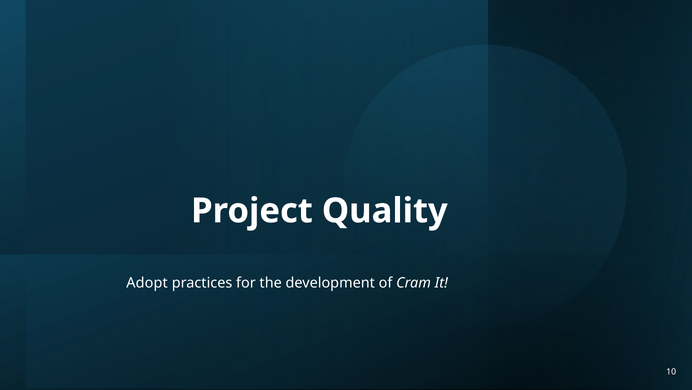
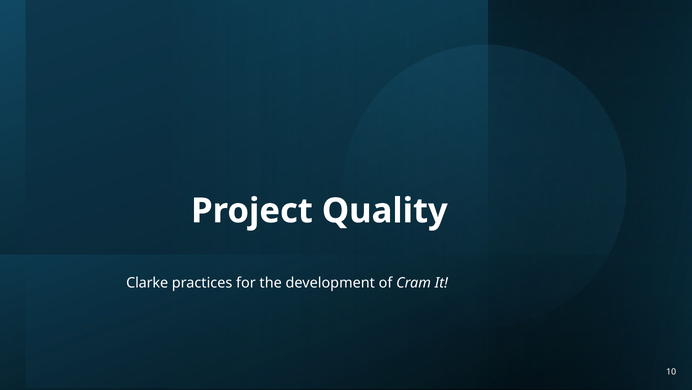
Adopt: Adopt -> Clarke (147, 283)
